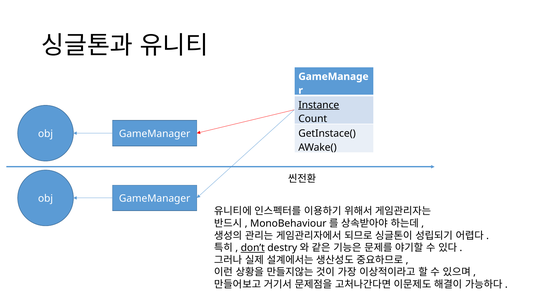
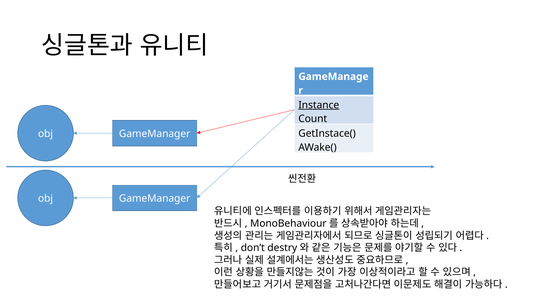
don’t underline: present -> none (253, 248)
